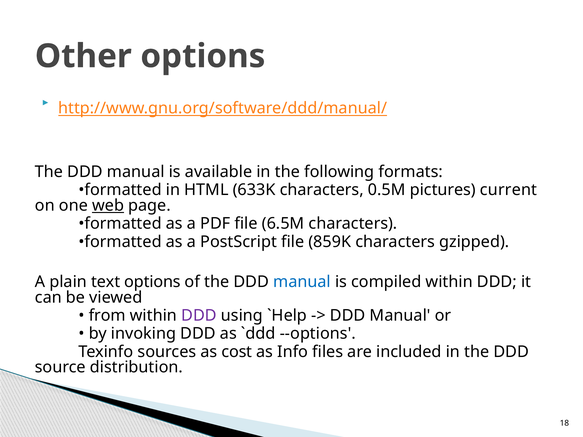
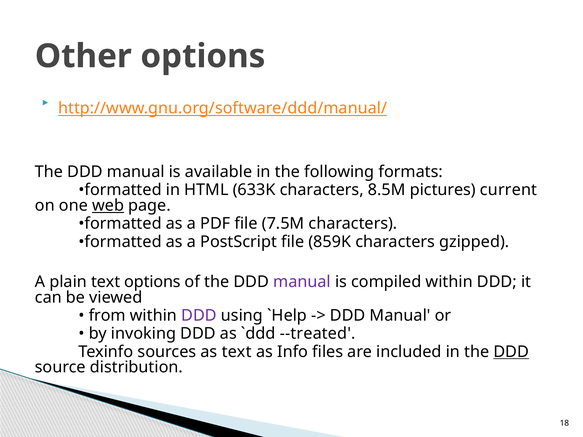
0.5M: 0.5M -> 8.5M (387, 190)
6.5M: 6.5M -> 7.5M (283, 224)
manual colour: blue -> purple (302, 282)
--options: --options -> --treated (318, 334)
as cost: cost -> text (237, 352)
DDD underline: none -> present (511, 352)
